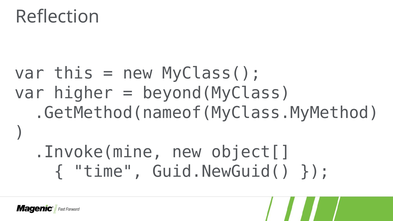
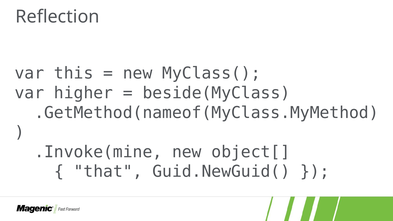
beyond(MyClass: beyond(MyClass -> beside(MyClass (216, 93)
time: time -> that (108, 172)
